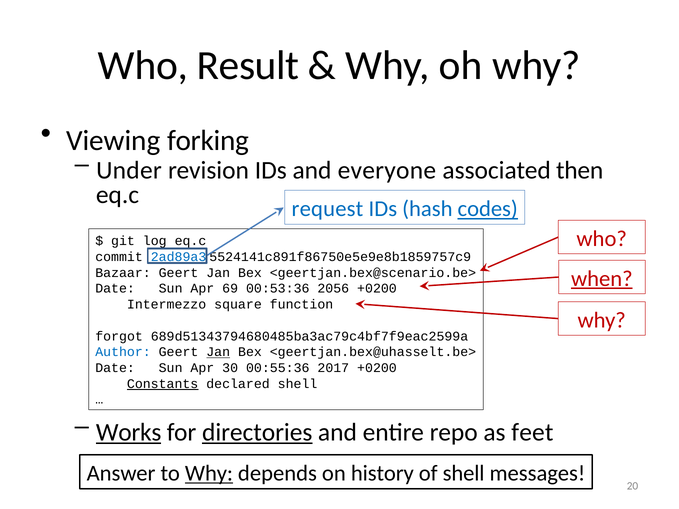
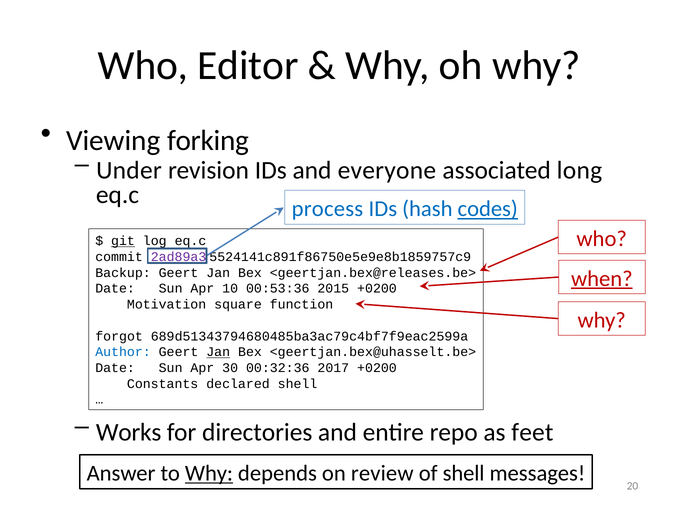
Result: Result -> Editor (248, 66)
then: then -> long (579, 171)
request: request -> process (327, 209)
git underline: none -> present (123, 241)
2ad89a3 colour: blue -> purple (179, 257)
Bazaar: Bazaar -> Backup (123, 273)
<geertjan.bex@scenario.be>: <geertjan.bex@scenario.be> -> <geertjan.bex@releases.be> (373, 273)
69: 69 -> 10 (230, 289)
2056: 2056 -> 2015 (333, 289)
Intermezzo: Intermezzo -> Motivation (167, 305)
00:55:36: 00:55:36 -> 00:32:36 (278, 368)
Constants underline: present -> none (163, 384)
Works underline: present -> none (129, 433)
directories underline: present -> none (257, 433)
history: history -> review (382, 473)
